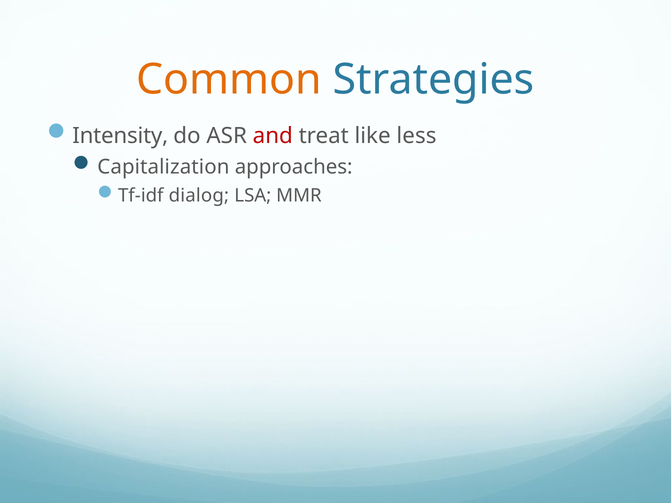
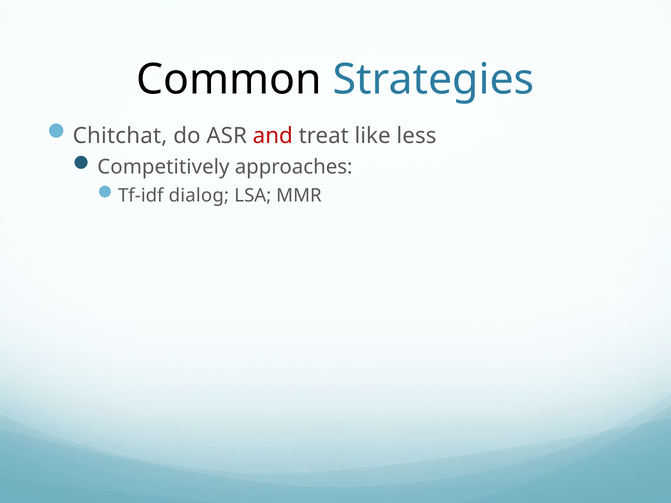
Common colour: orange -> black (229, 80)
Intensity: Intensity -> Chitchat (120, 136)
Capitalization: Capitalization -> Competitively (163, 167)
